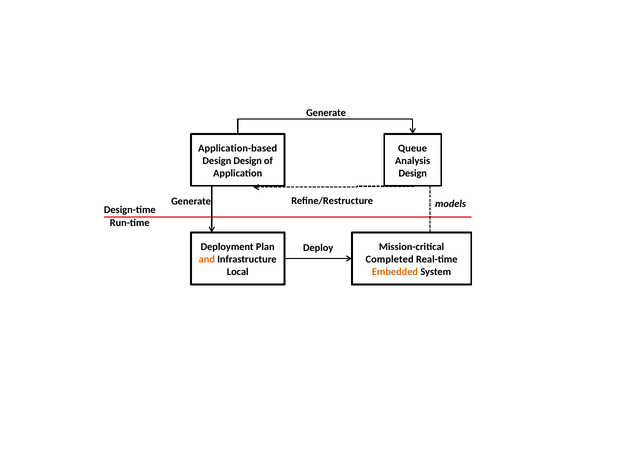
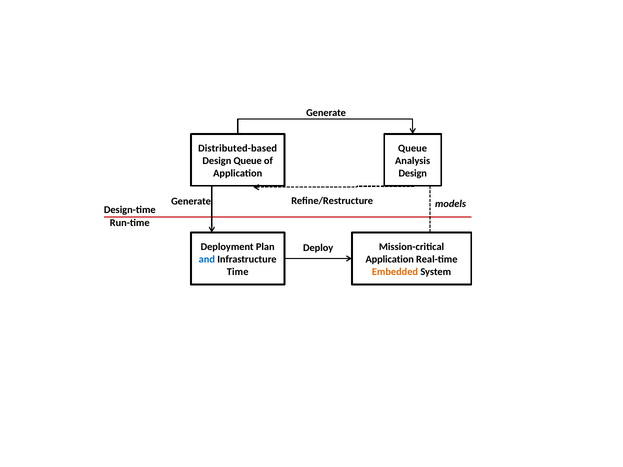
Application-based: Application-based -> Distributed-based (238, 148)
Design Design: Design -> Queue (248, 161)
and colour: orange -> blue (207, 259)
Completed: Completed -> Application (390, 259)
Local: Local -> Time (238, 272)
